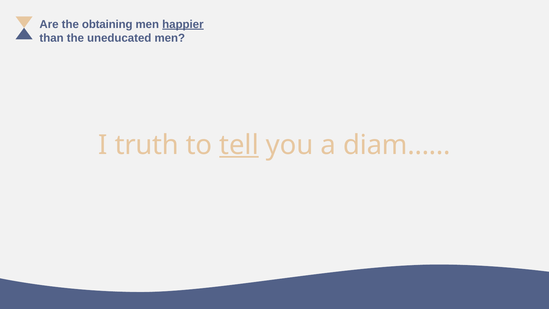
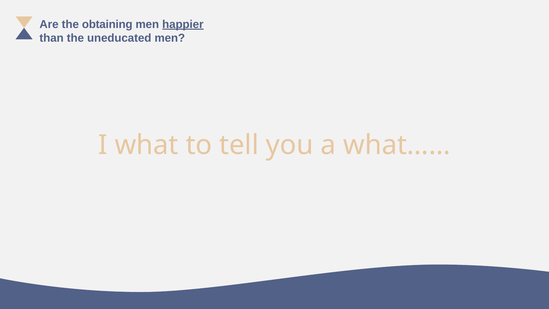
truth: truth -> what (147, 145)
tell underline: present -> none (239, 145)
diam……: diam…… -> what…… (397, 145)
